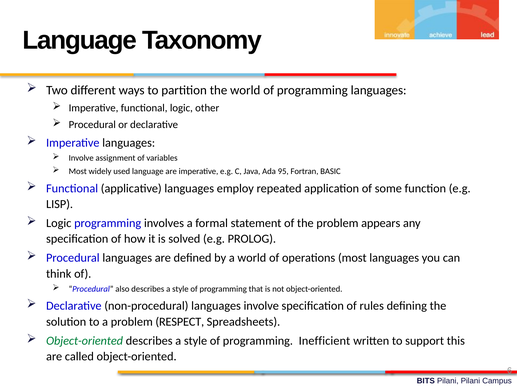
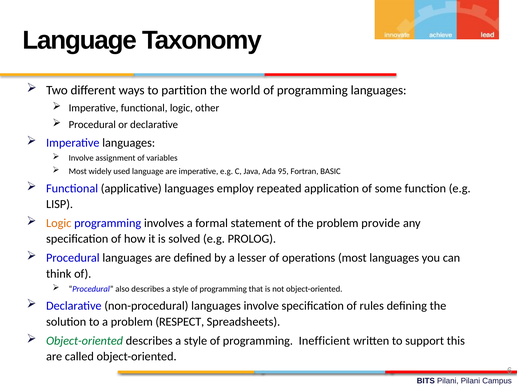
Logic colour: black -> orange (59, 223)
appears: appears -> provide (381, 223)
a world: world -> lesser (252, 258)
